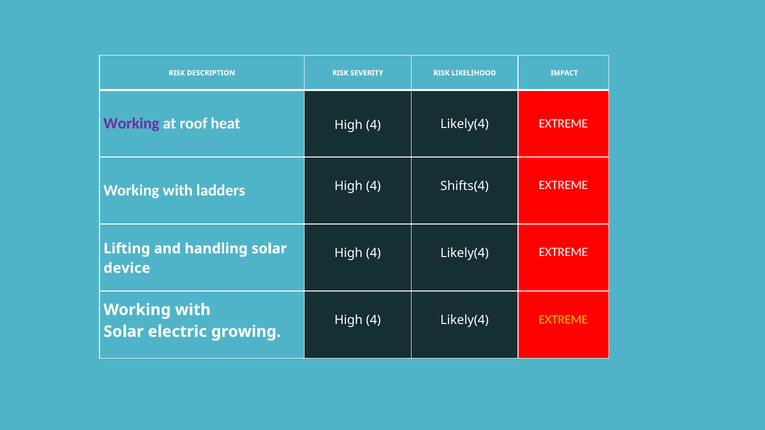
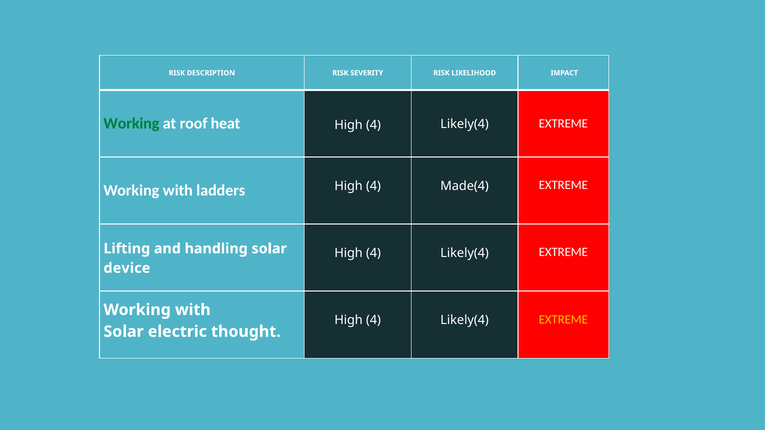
Working colour: purple -> green (131, 124)
Shifts(4: Shifts(4 -> Made(4 (465, 186)
growing: growing -> thought (246, 332)
